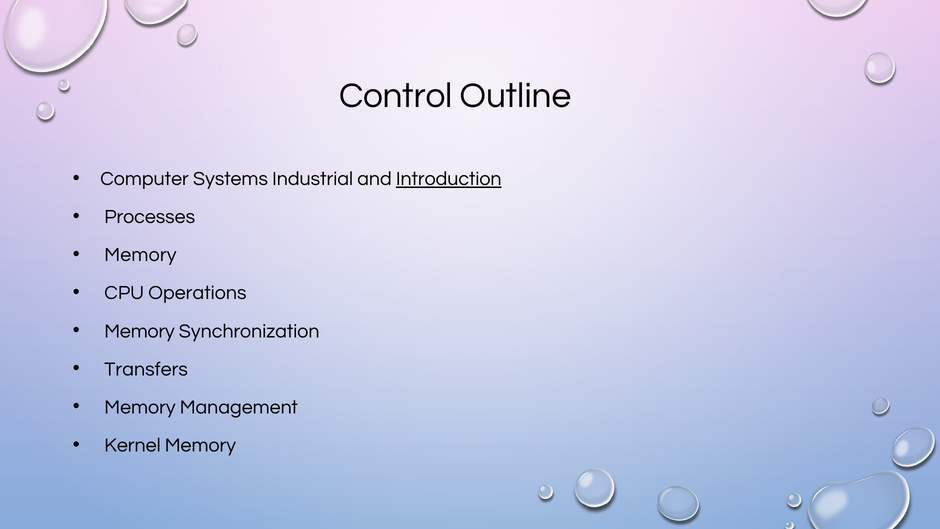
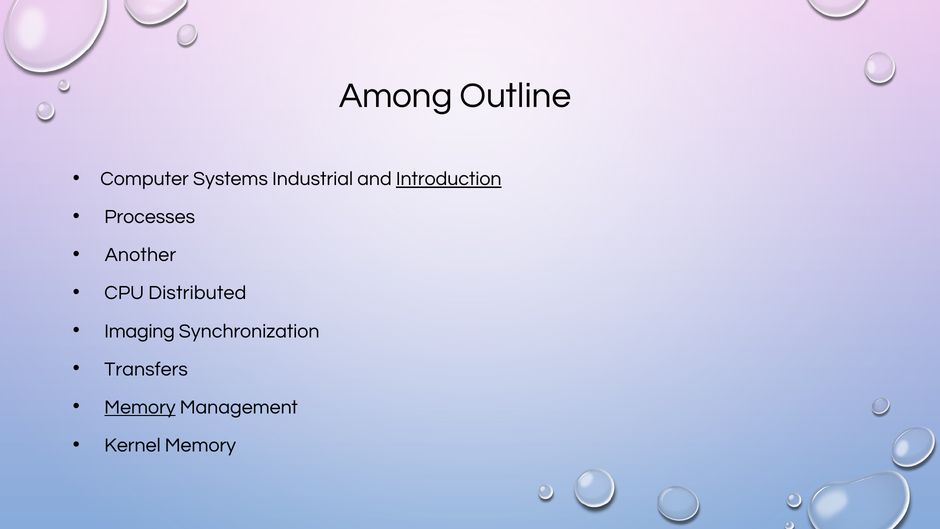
Control: Control -> Among (396, 96)
Memory: Memory -> Another (140, 255)
Operations: Operations -> Distributed (197, 293)
Memory: Memory -> Imaging (140, 331)
Memory underline: none -> present (140, 407)
